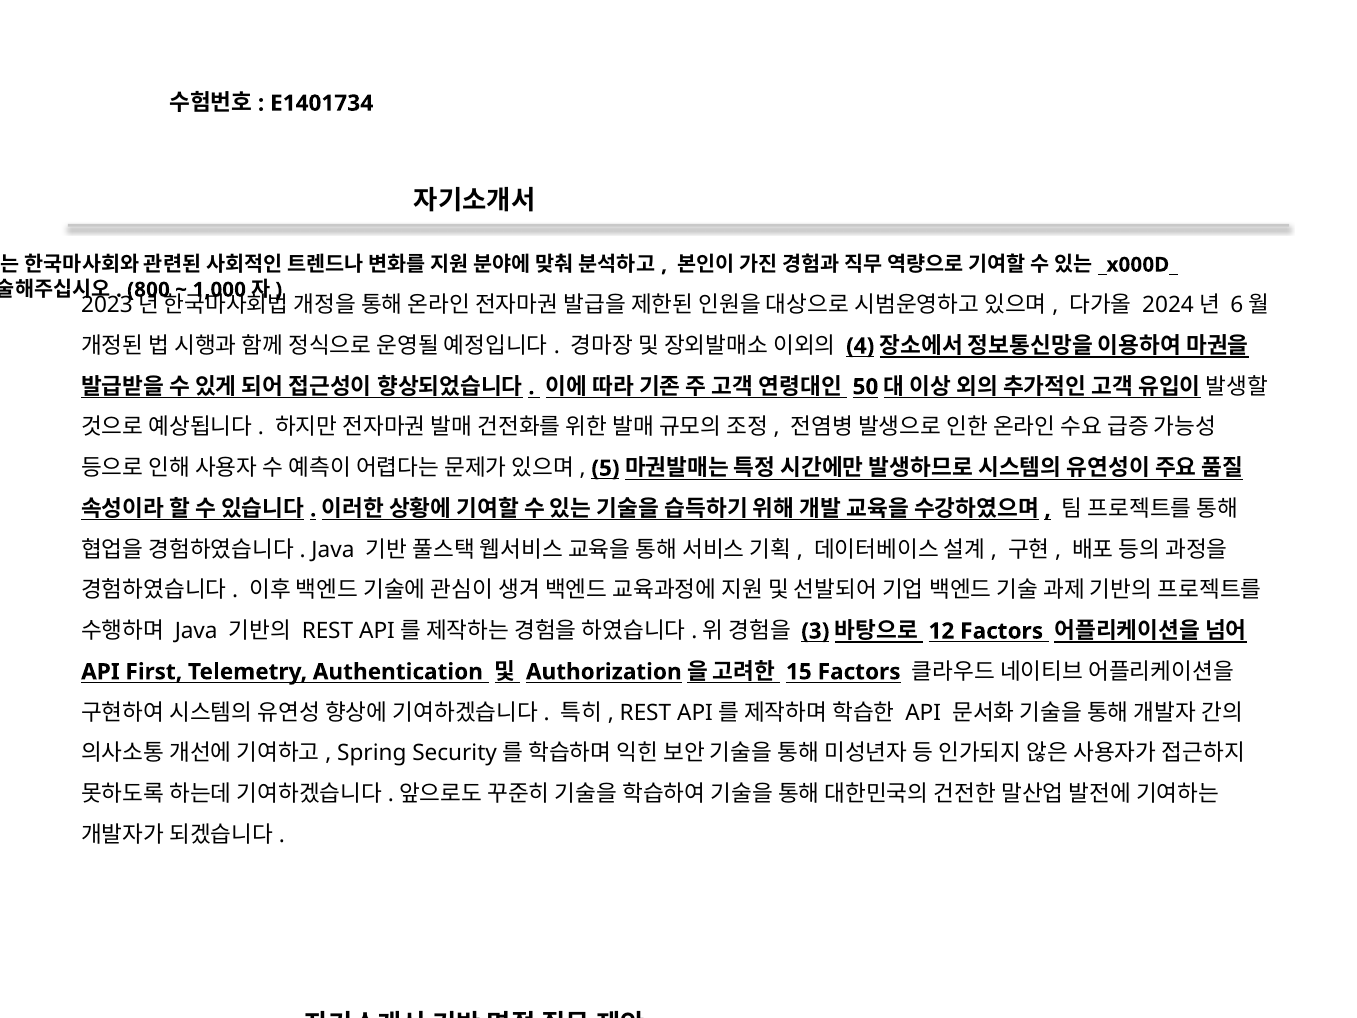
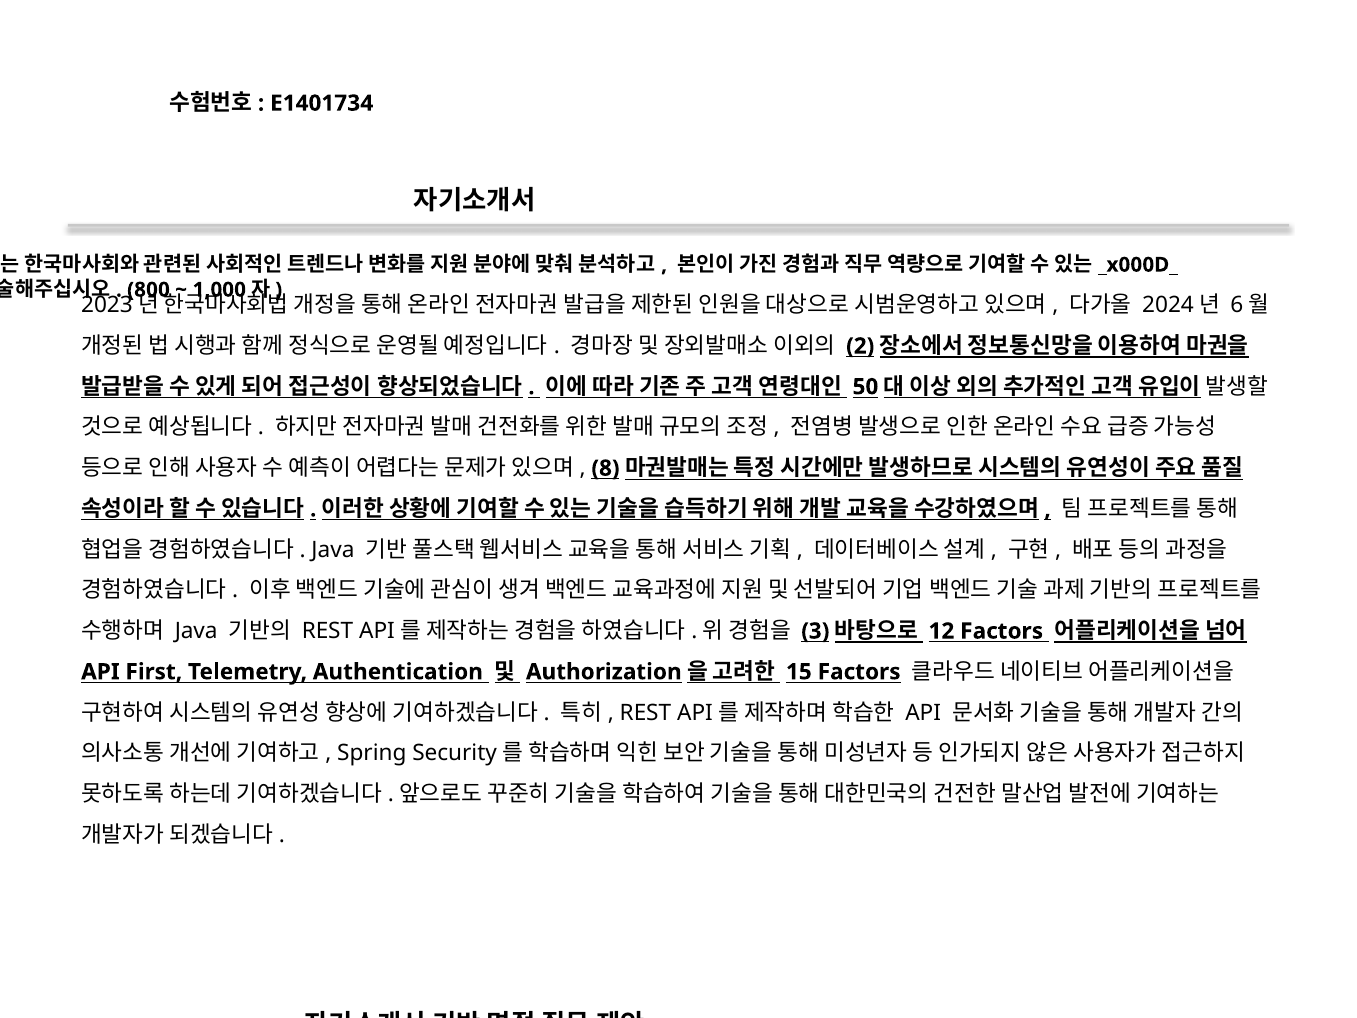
4: 4 -> 2 (860, 346)
5: 5 -> 8 (605, 468)
